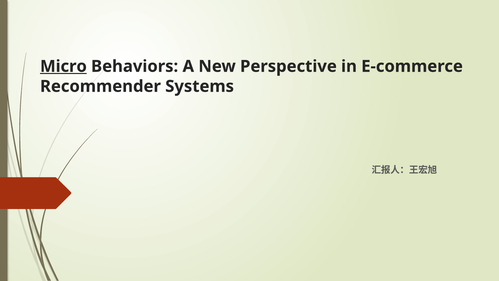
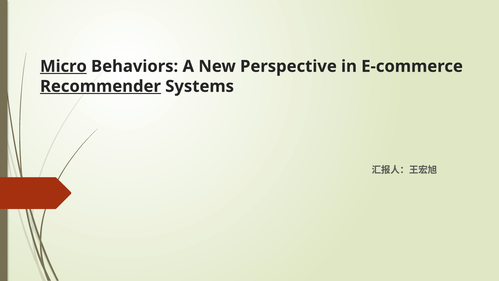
Recommender underline: none -> present (100, 86)
